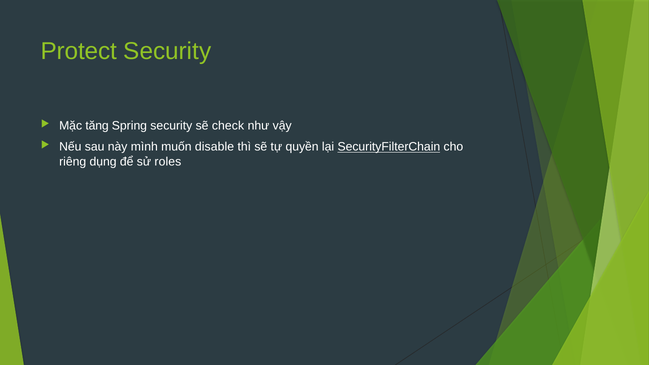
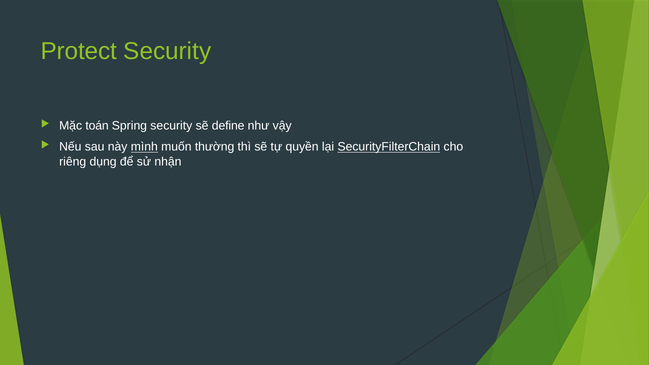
tăng: tăng -> toán (97, 126)
check: check -> define (228, 126)
mình underline: none -> present (144, 147)
disable: disable -> thường (215, 147)
roles: roles -> nhận (168, 162)
